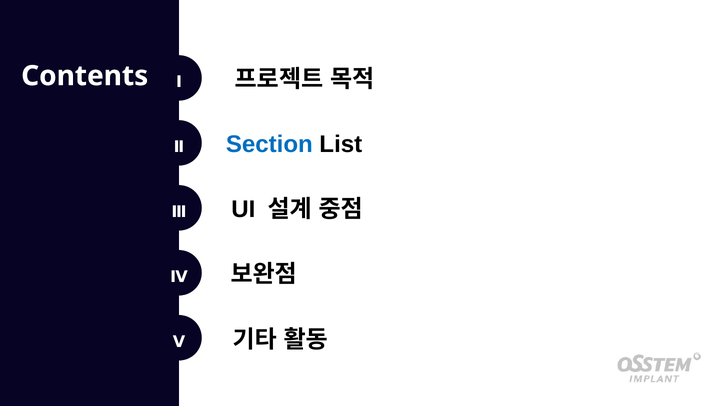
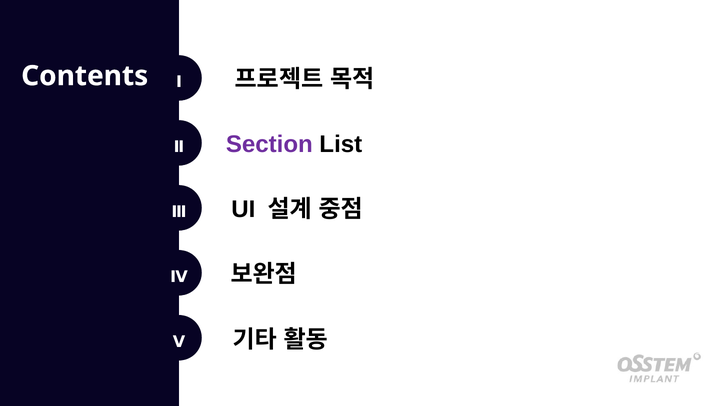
Section colour: blue -> purple (269, 144)
